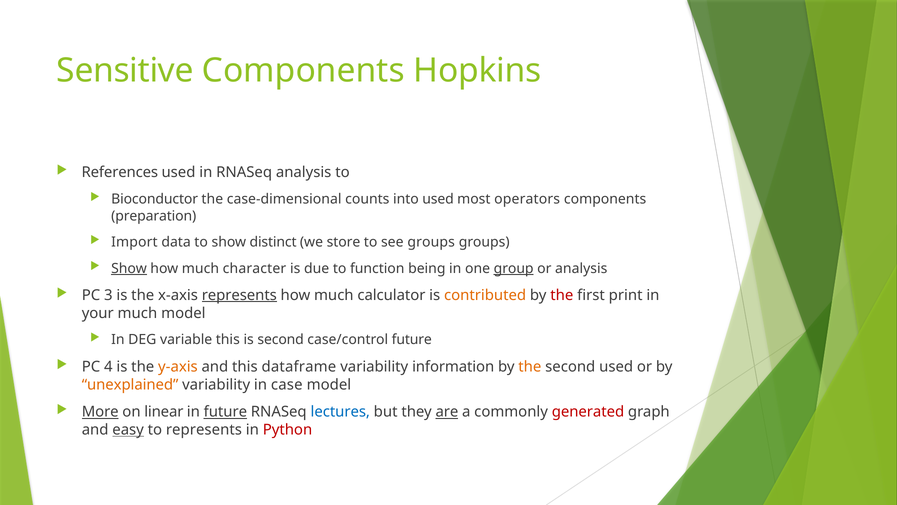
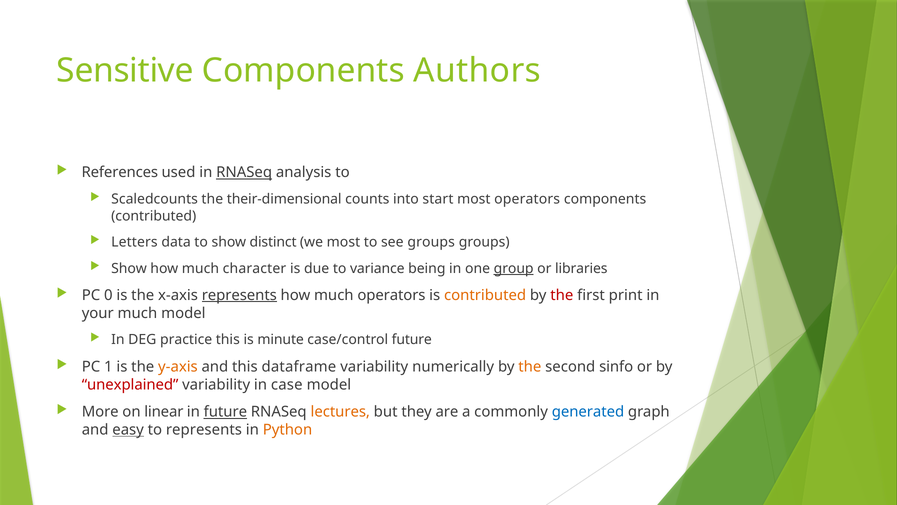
Hopkins: Hopkins -> Authors (477, 71)
RNASeq underline: none -> present (244, 172)
Bioconductor: Bioconductor -> Scaledcounts (155, 199)
case-dimensional: case-dimensional -> their-dimensional (284, 199)
into used: used -> start (438, 199)
preparation: preparation -> contributed (154, 216)
Import: Import -> Letters (134, 242)
we store: store -> most (343, 242)
Show underline: present -> none (129, 268)
function: function -> variance (377, 268)
or analysis: analysis -> libraries (581, 268)
3: 3 -> 0 (108, 295)
much calculator: calculator -> operators (391, 295)
variable: variable -> practice (186, 340)
is second: second -> minute (281, 340)
4: 4 -> 1 (108, 366)
information: information -> numerically (453, 366)
second used: used -> sinfo (616, 366)
unexplained colour: orange -> red (130, 384)
More underline: present -> none (100, 412)
lectures colour: blue -> orange (340, 412)
are underline: present -> none (447, 412)
generated colour: red -> blue (588, 412)
Python colour: red -> orange (288, 429)
